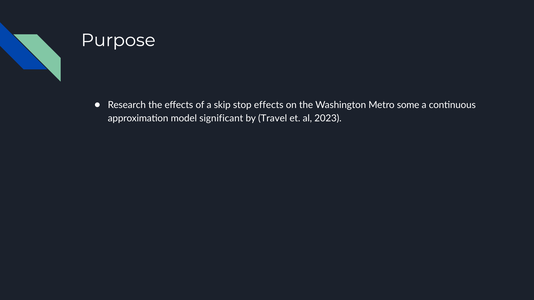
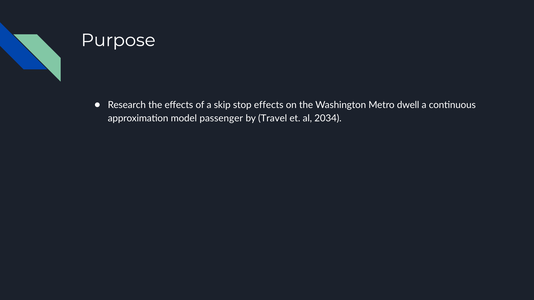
some: some -> dwell (408, 105)
significant: significant -> passenger (221, 118)
2023: 2023 -> 2034 (328, 118)
